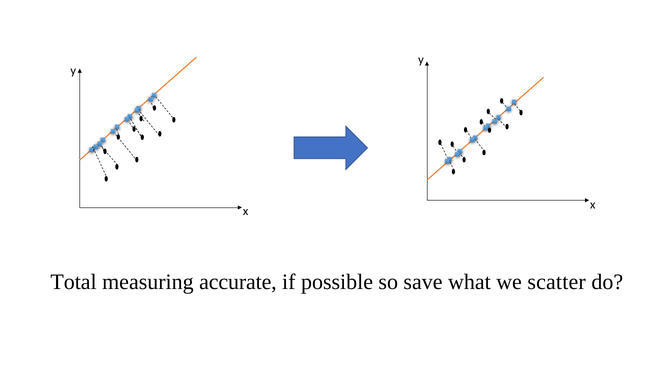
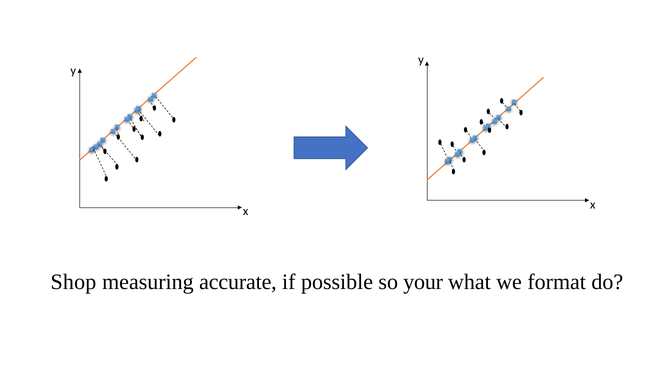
Total: Total -> Shop (73, 282)
save: save -> your (423, 282)
scatter: scatter -> format (557, 282)
